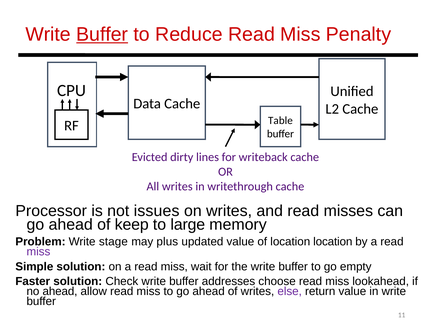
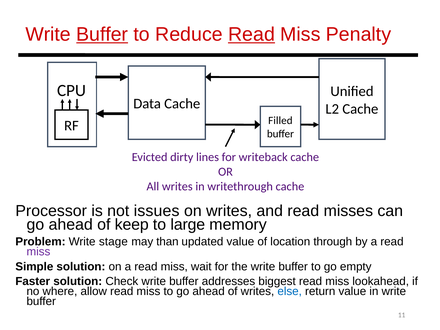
Read underline: none -> present (252, 34)
Table: Table -> Filled (280, 121)
plus: plus -> than (167, 242)
location location: location -> through (333, 242)
choose: choose -> biggest (277, 281)
no ahead: ahead -> where (60, 291)
else colour: purple -> blue (290, 291)
